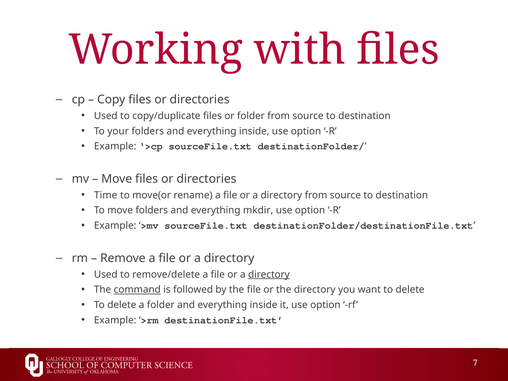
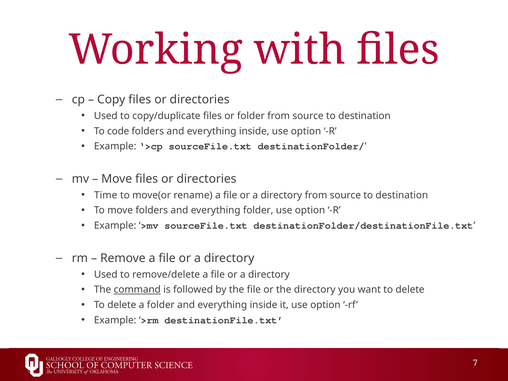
your: your -> code (118, 131)
everything mkdir: mkdir -> folder (258, 210)
directory underline: present -> none (269, 274)
